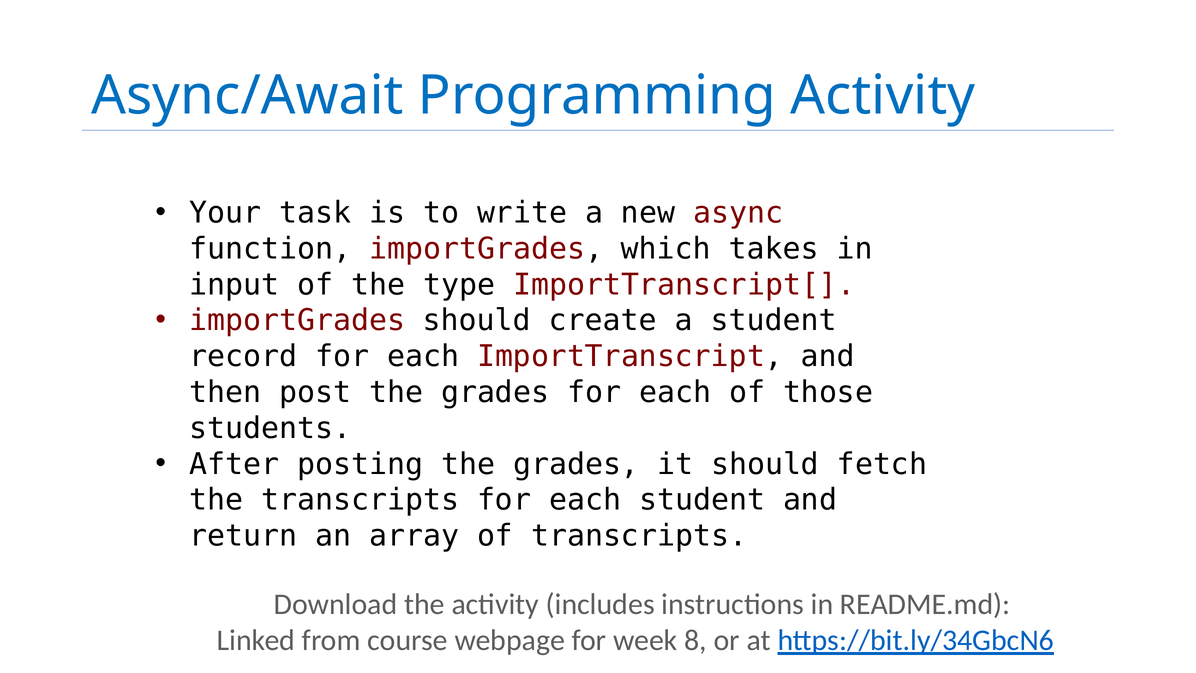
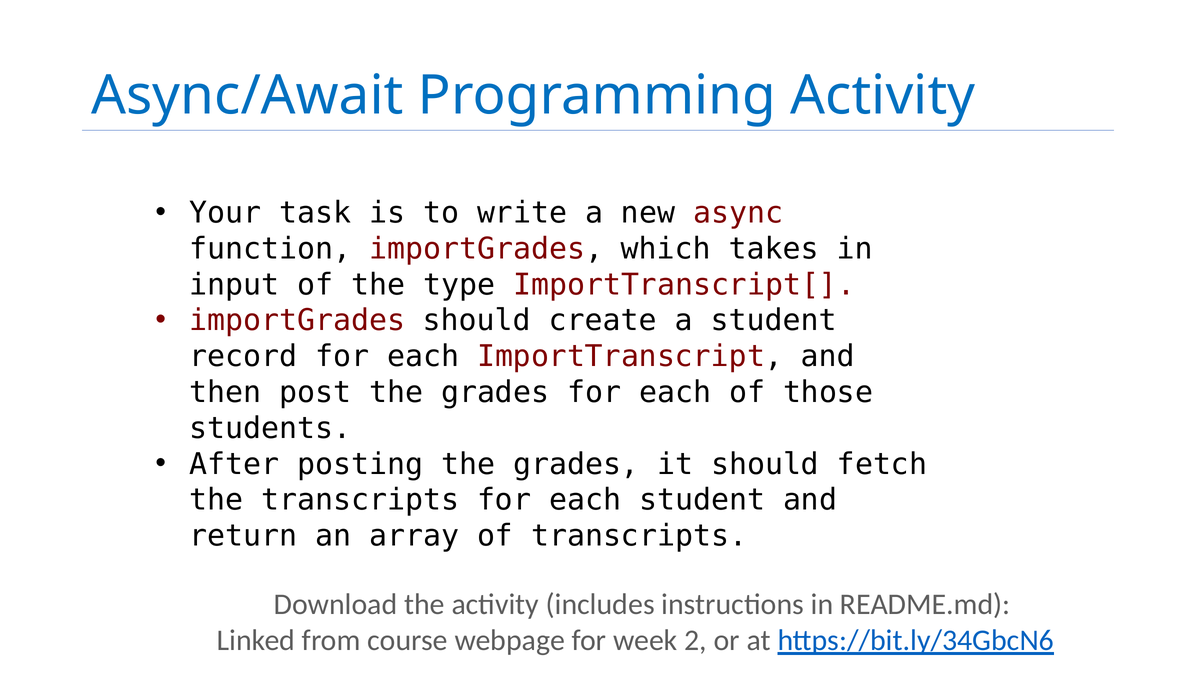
8: 8 -> 2 (696, 640)
